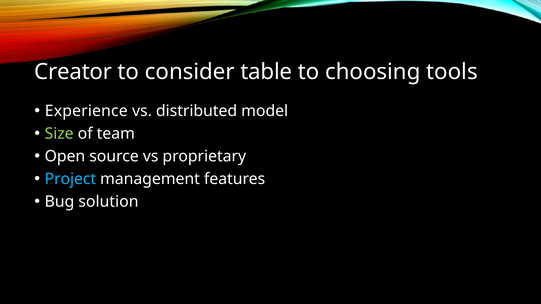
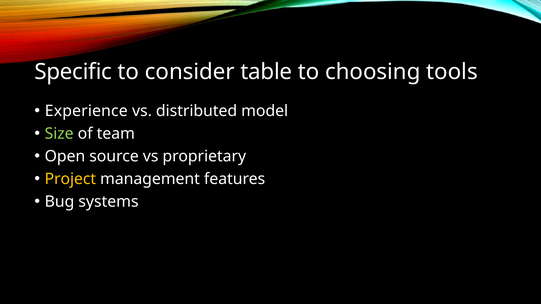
Creator: Creator -> Specific (73, 72)
Project colour: light blue -> yellow (70, 179)
solution: solution -> systems (108, 202)
